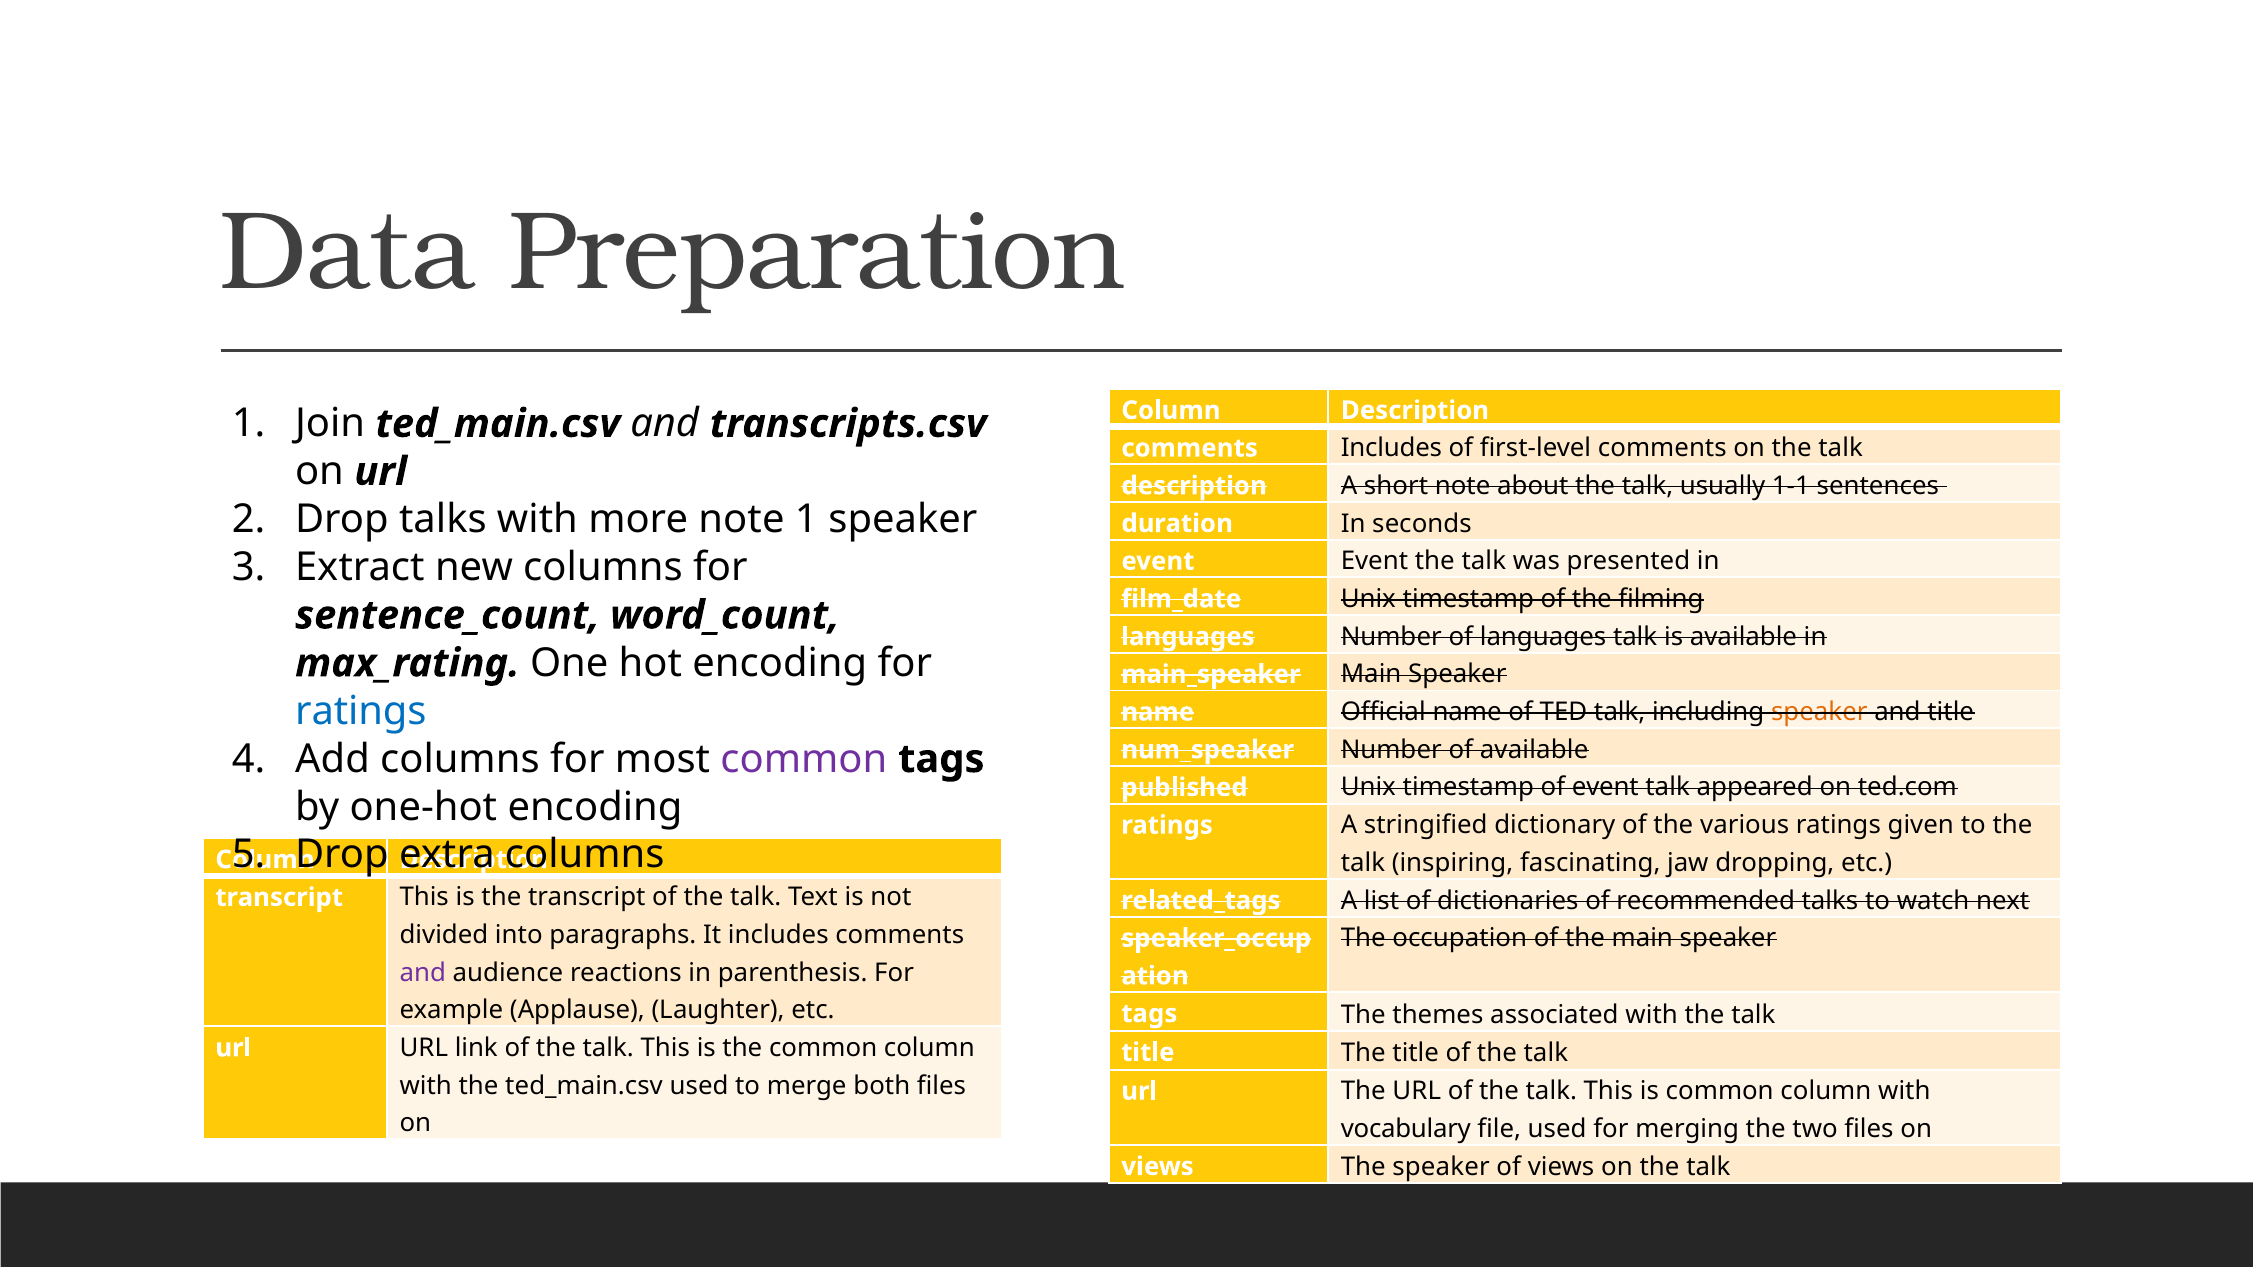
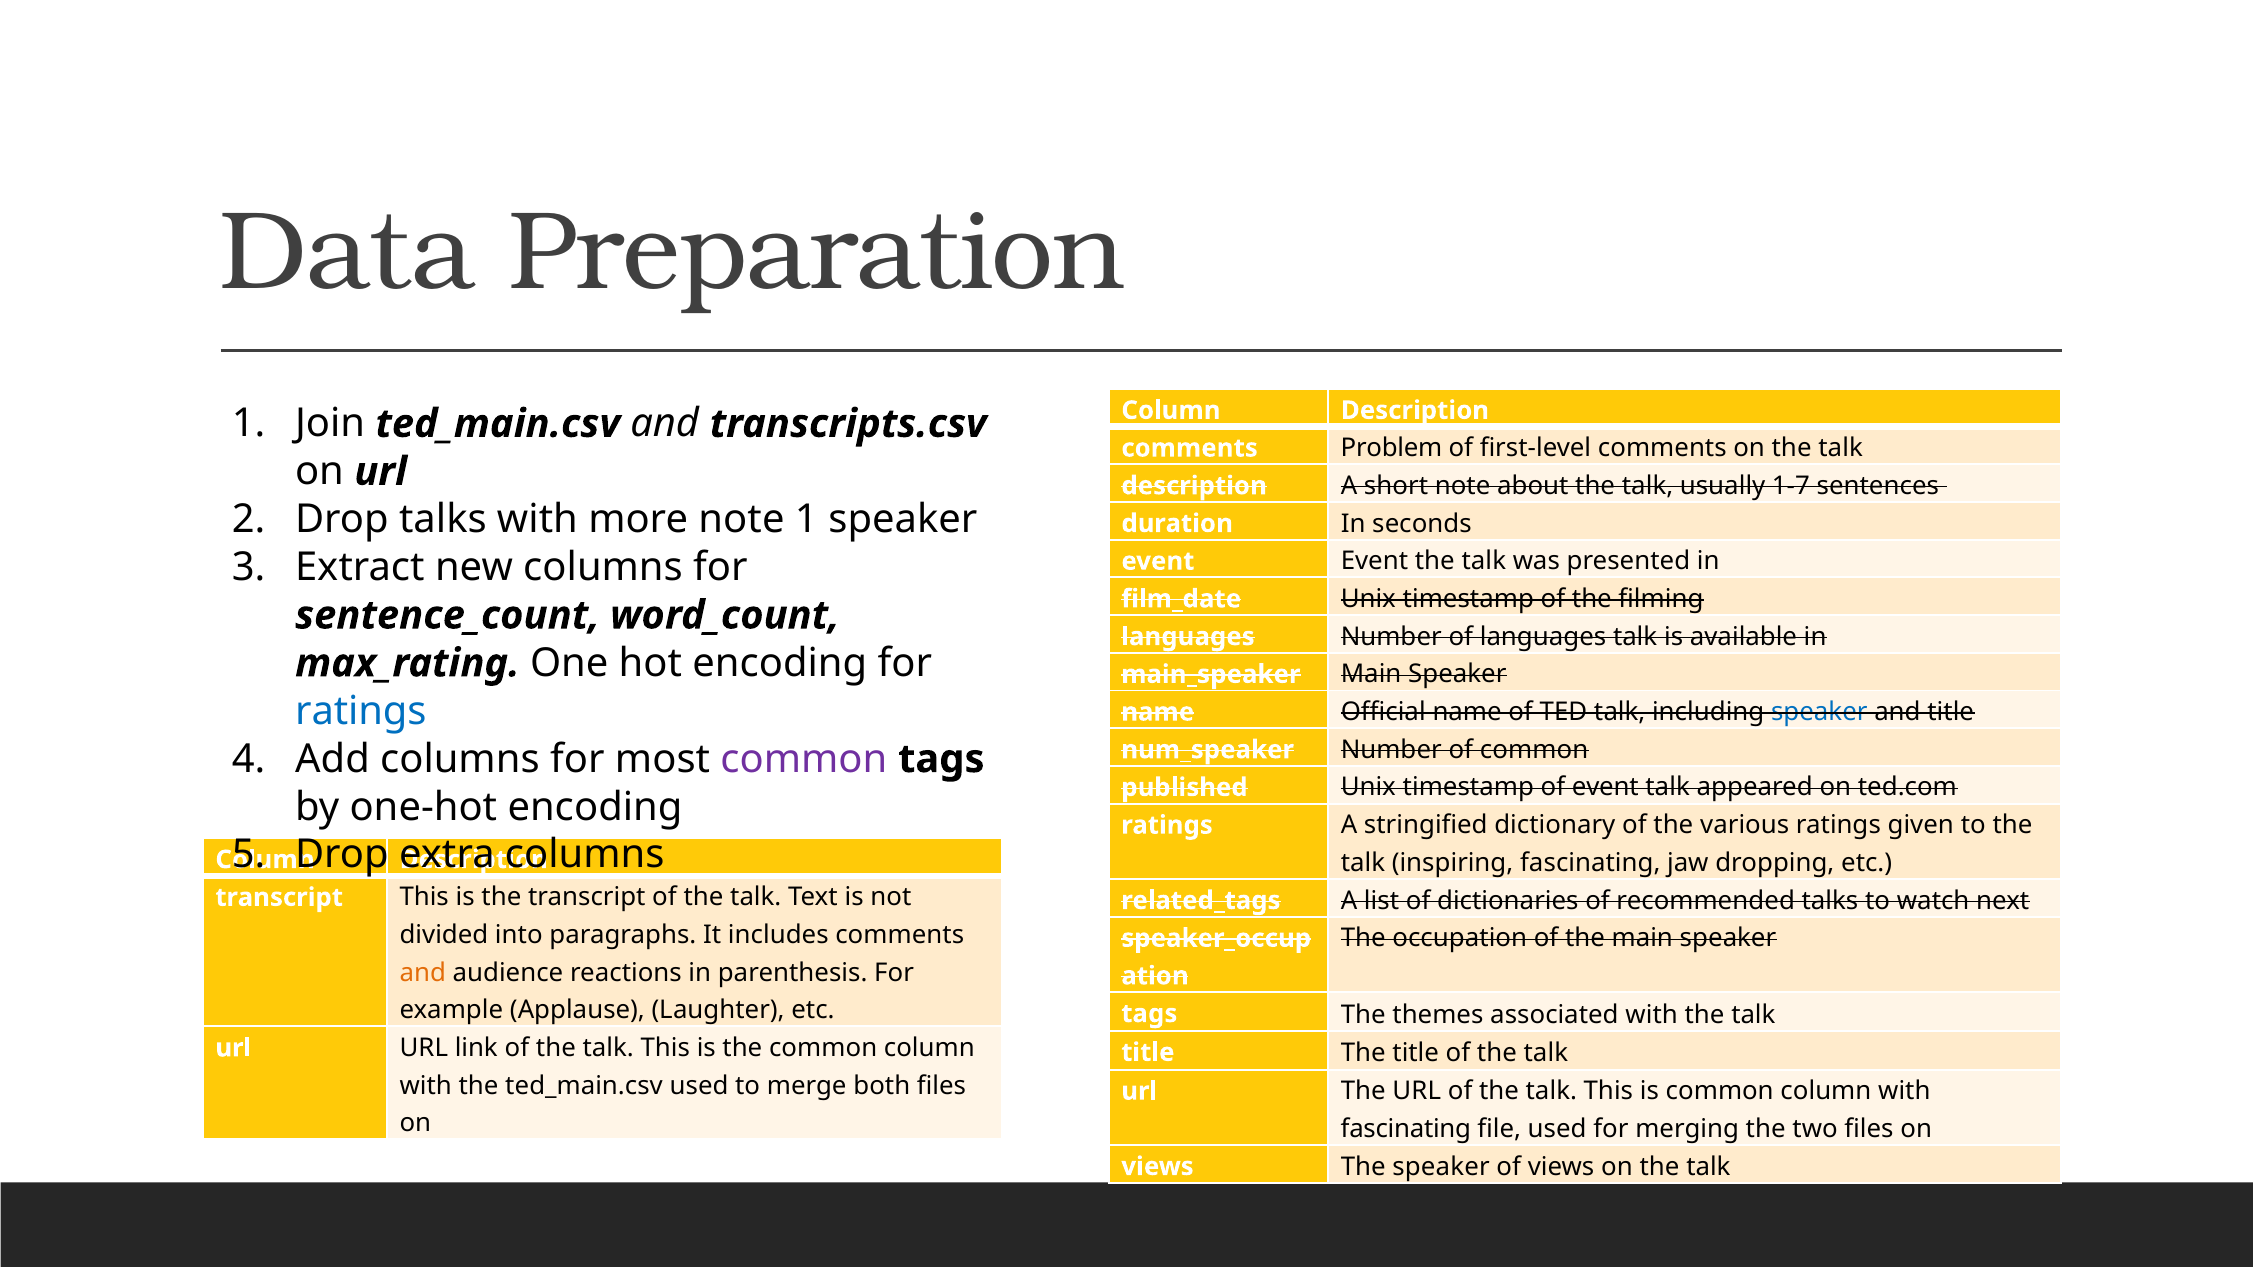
Includes: Includes -> Problem (1391, 448)
1-1: 1-1 -> 1-7 (1791, 486)
speaker colour: orange -> blue (1819, 712)
of available: available -> common (1534, 750)
and colour: purple -> orange (423, 973)
vocabulary: vocabulary -> fascinating (1406, 1129)
